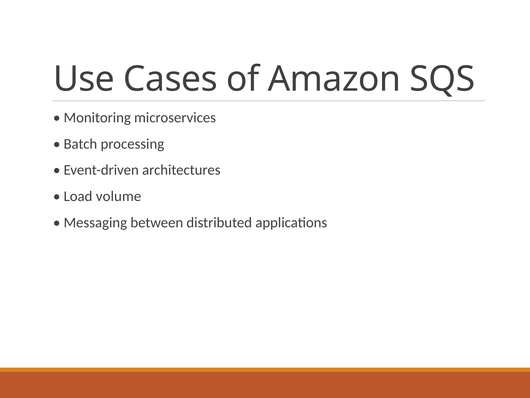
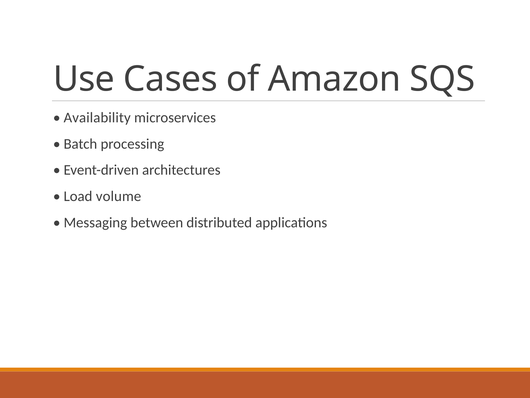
Monitoring: Monitoring -> Availability (97, 117)
